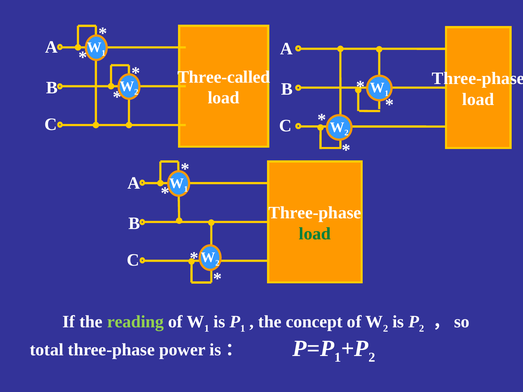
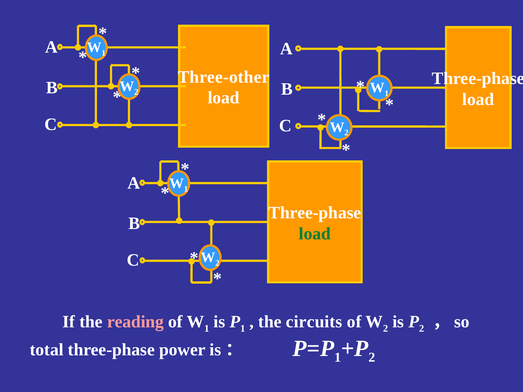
Three-called: Three-called -> Three-other (224, 77)
reading colour: light green -> pink (135, 322)
concept: concept -> circuits (314, 322)
